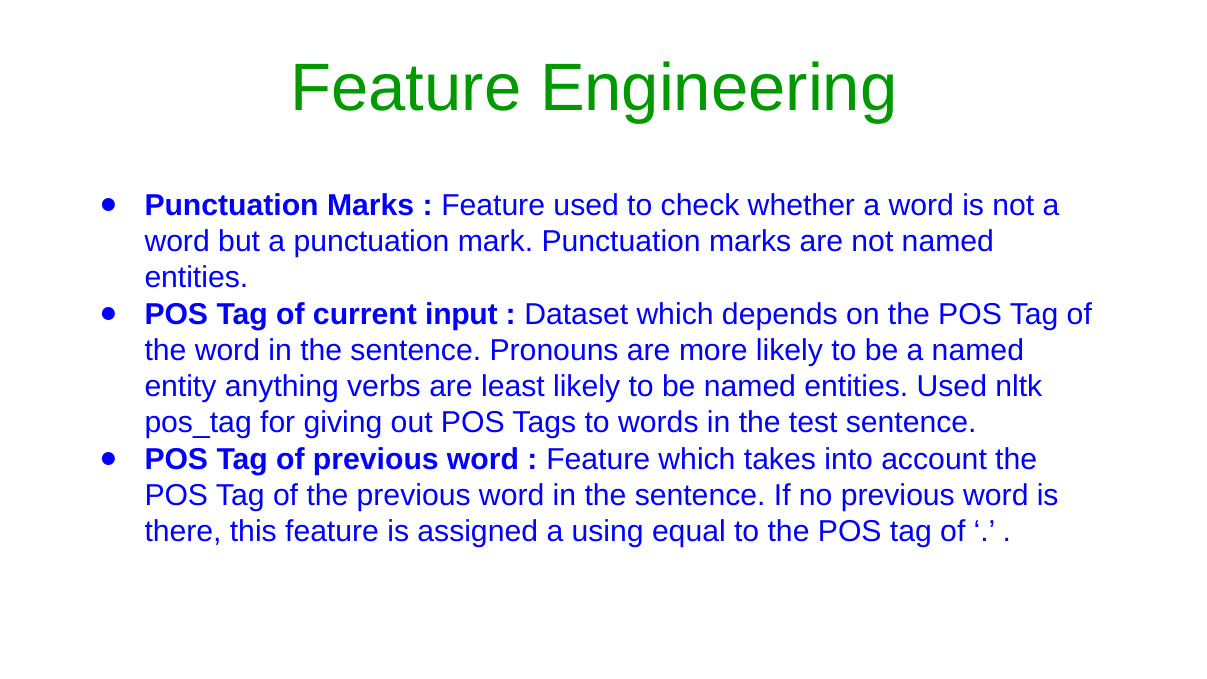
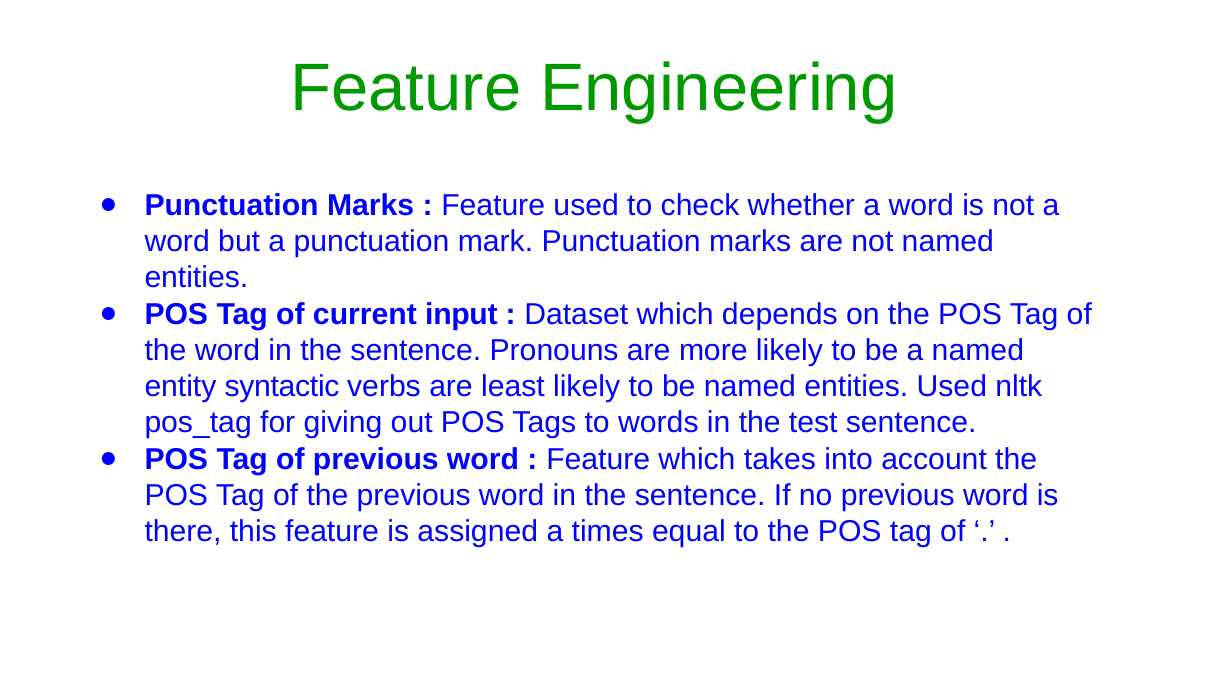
anything: anything -> syntactic (282, 387)
using: using -> times (608, 531)
